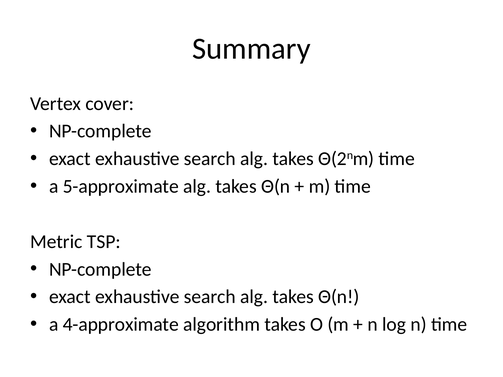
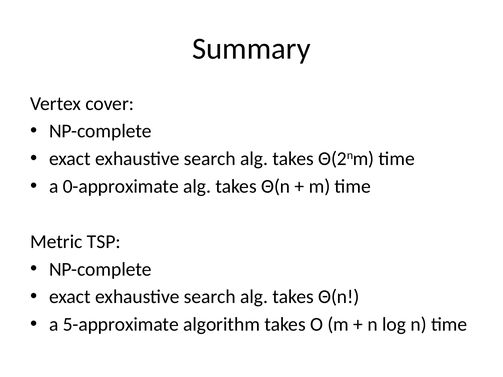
5-approximate: 5-approximate -> 0-approximate (121, 187)
4-approximate: 4-approximate -> 5-approximate (121, 325)
